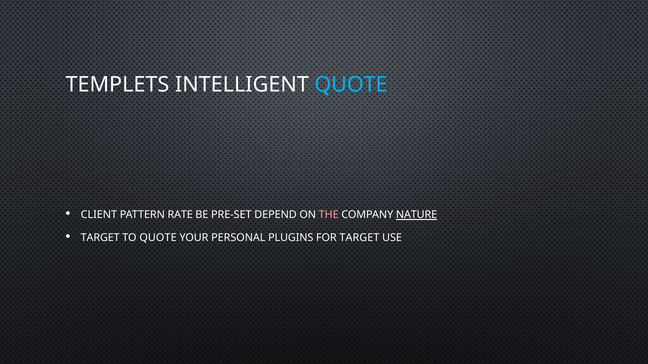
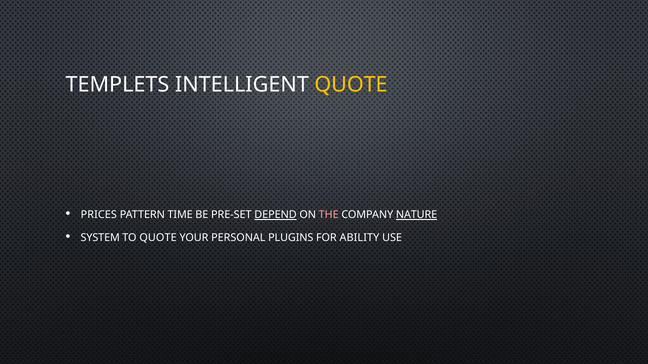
QUOTE colour: light blue -> yellow (351, 85)
CLIENT: CLIENT -> PRICES (99, 215)
RATE: RATE -> TIME (180, 215)
DEPEND underline: none -> present (276, 215)
TARGET: TARGET -> SYSTEM (100, 238)
FOR TARGET: TARGET -> ABILITY (359, 238)
